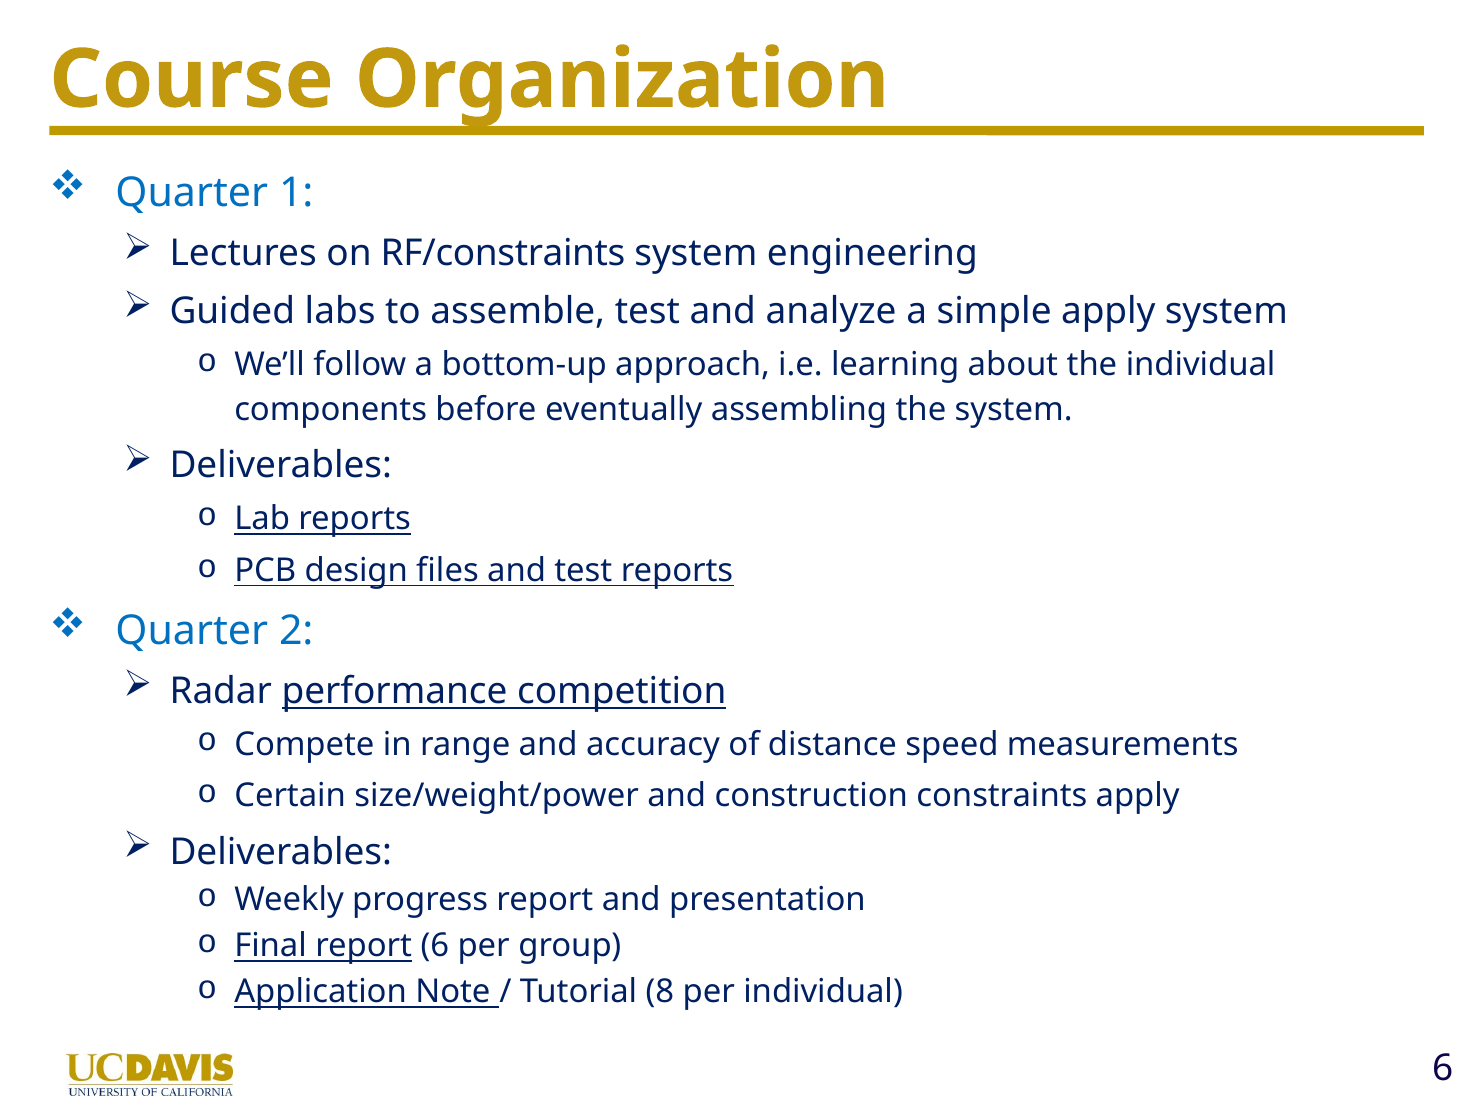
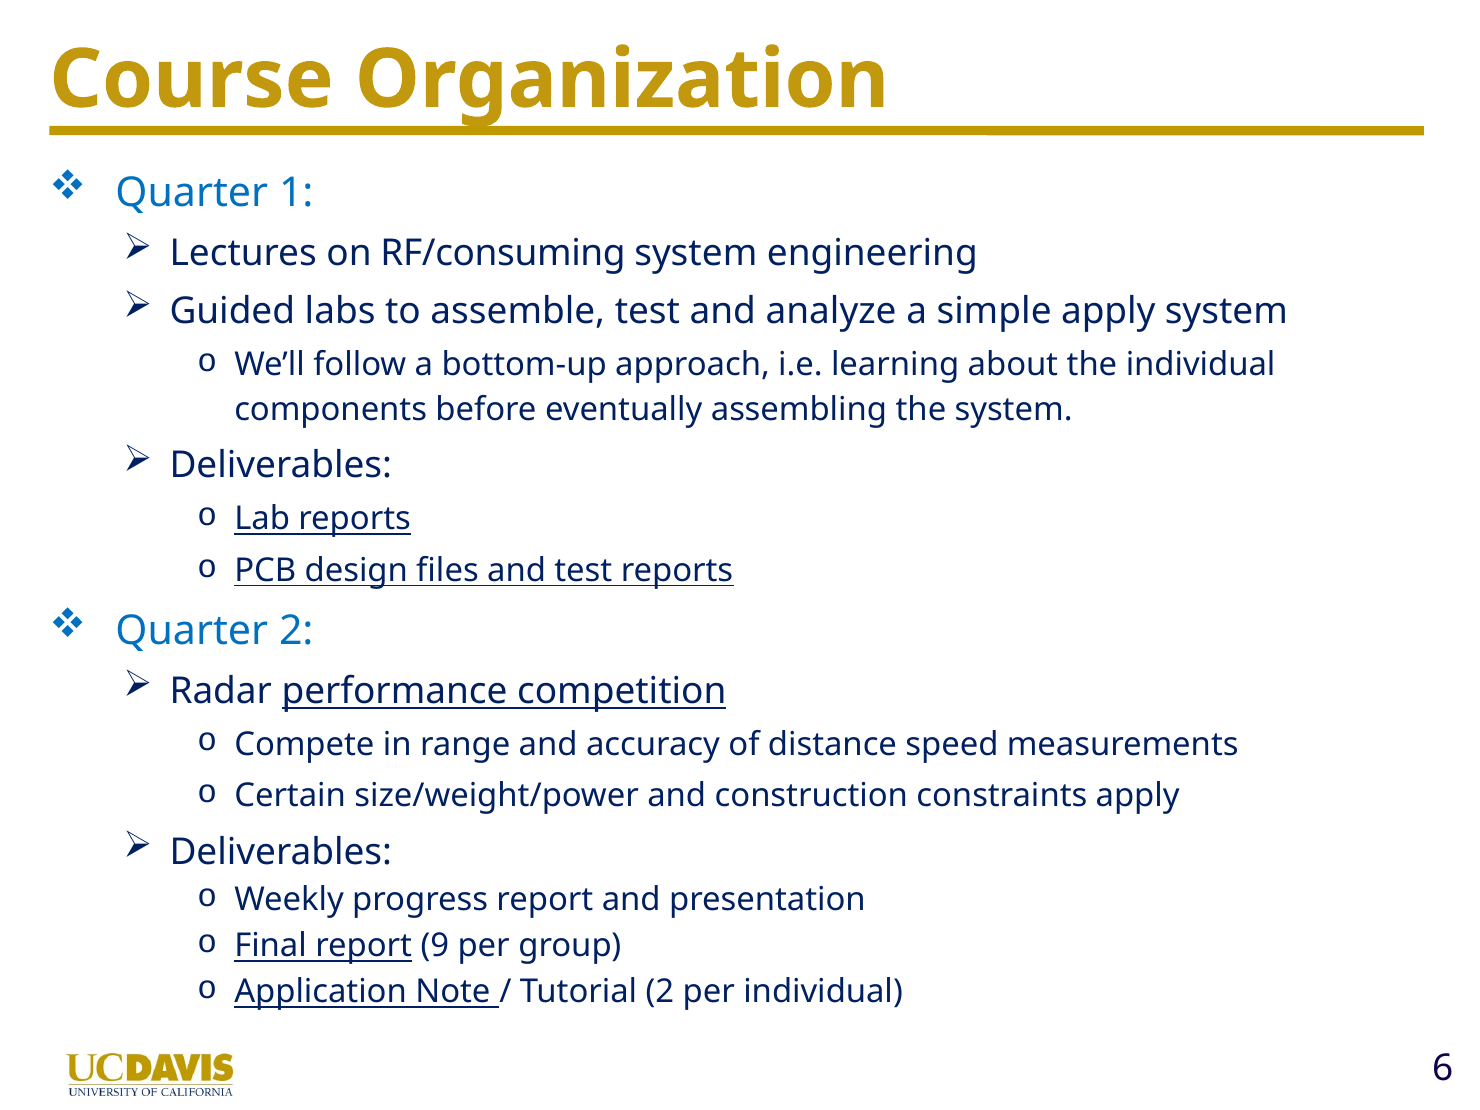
RF/constraints: RF/constraints -> RF/consuming (503, 253)
report 6: 6 -> 9 (435, 946)
Tutorial 8: 8 -> 2 (660, 992)
